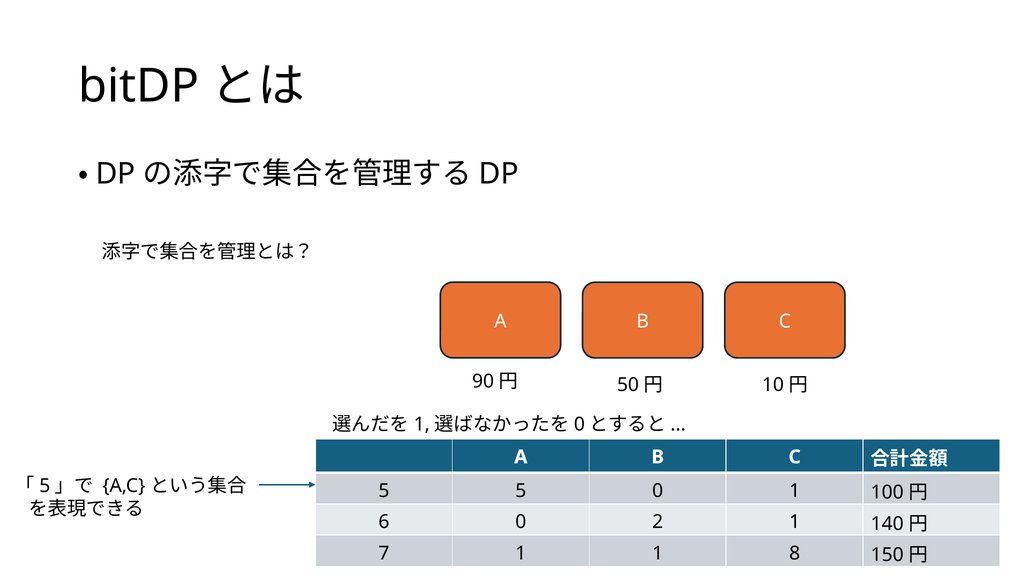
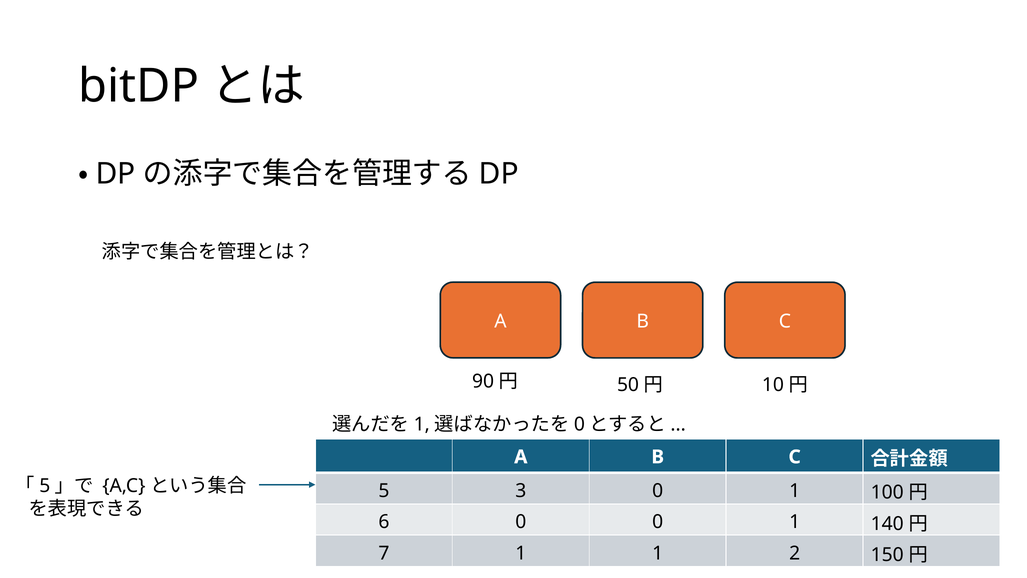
5 5: 5 -> 3 (521, 490)
0 2: 2 -> 0 (658, 522)
8: 8 -> 2 (795, 553)
